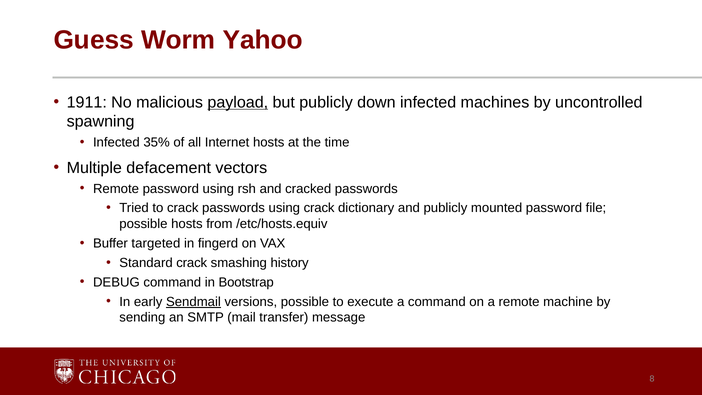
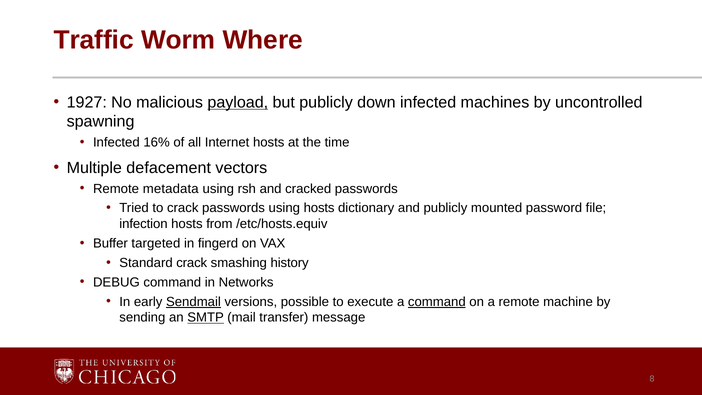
Guess: Guess -> Traffic (94, 40)
Yahoo: Yahoo -> Where (263, 40)
1911: 1911 -> 1927 (87, 102)
35%: 35% -> 16% (157, 143)
Remote password: password -> metadata (171, 189)
using crack: crack -> hosts (319, 208)
possible: possible -> infection (143, 224)
Bootstrap: Bootstrap -> Networks (246, 282)
command underline: none -> present (437, 302)
SMTP underline: none -> present (206, 317)
